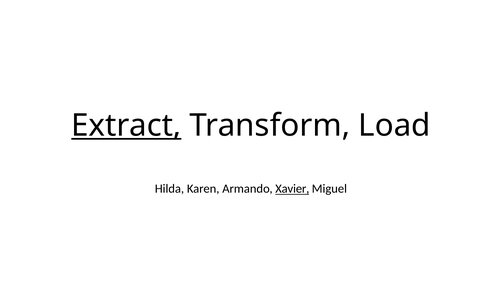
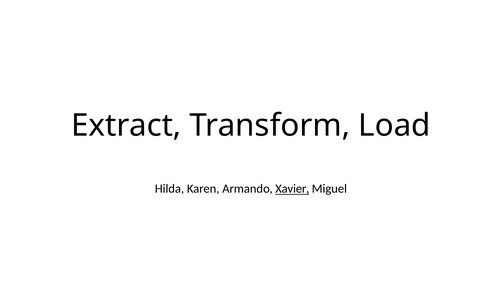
Extract underline: present -> none (126, 125)
